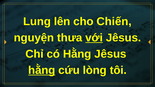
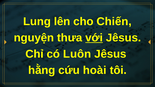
có Hằng: Hằng -> Luôn (77, 54)
hằng underline: present -> none (42, 70)
lòng: lòng -> hoài (95, 70)
